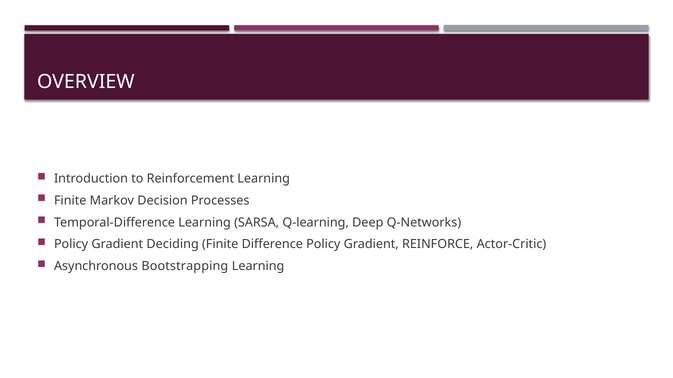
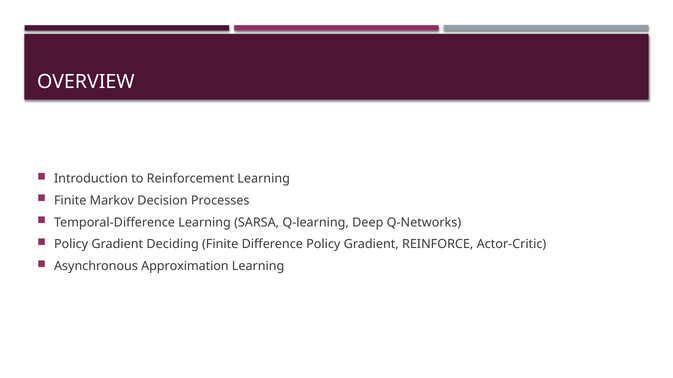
Bootstrapping: Bootstrapping -> Approximation (185, 267)
